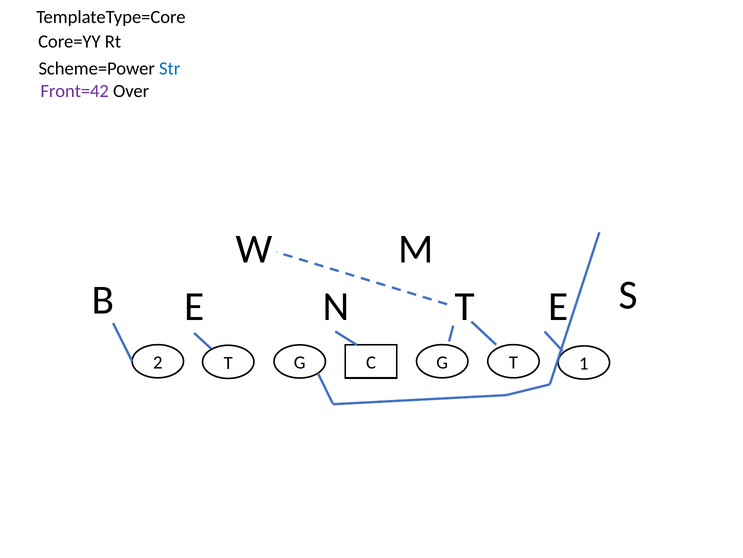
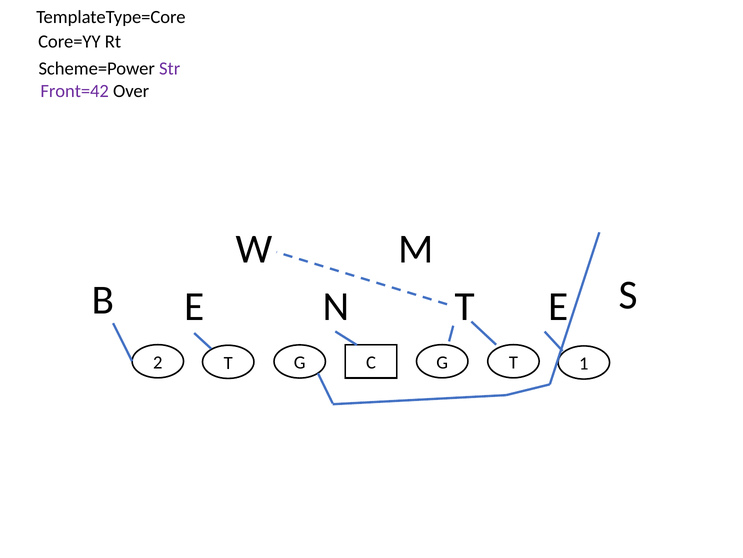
Str colour: blue -> purple (170, 69)
